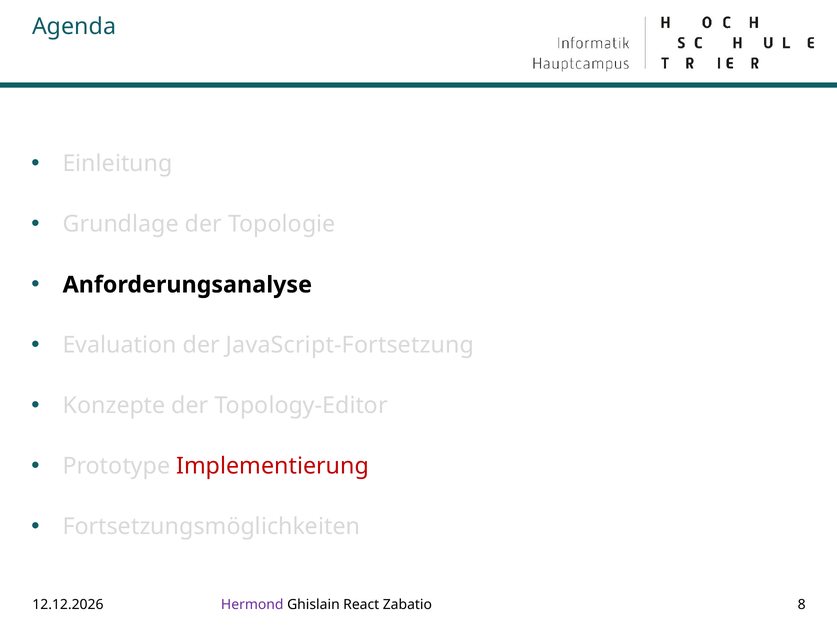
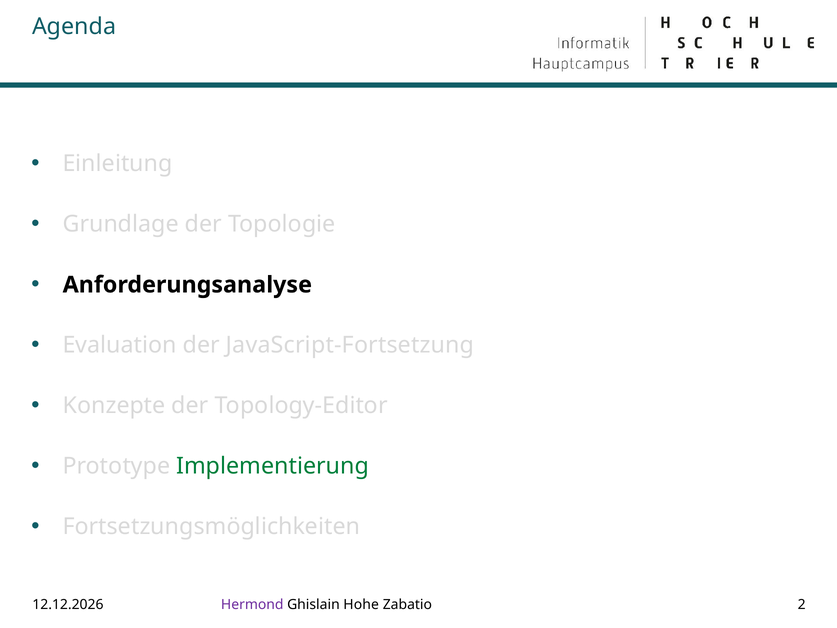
Implementierung colour: red -> green (273, 466)
React: React -> Hohe (361, 604)
8: 8 -> 2 (802, 604)
